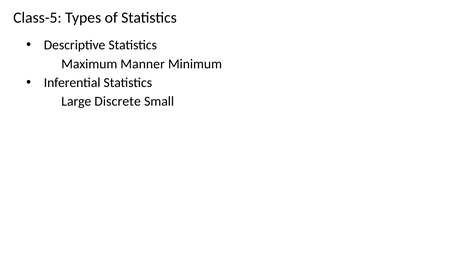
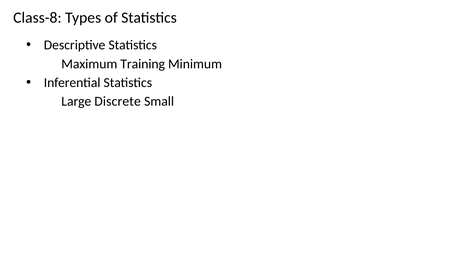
Class-5: Class-5 -> Class-8 (37, 18)
Manner: Manner -> Training (143, 64)
